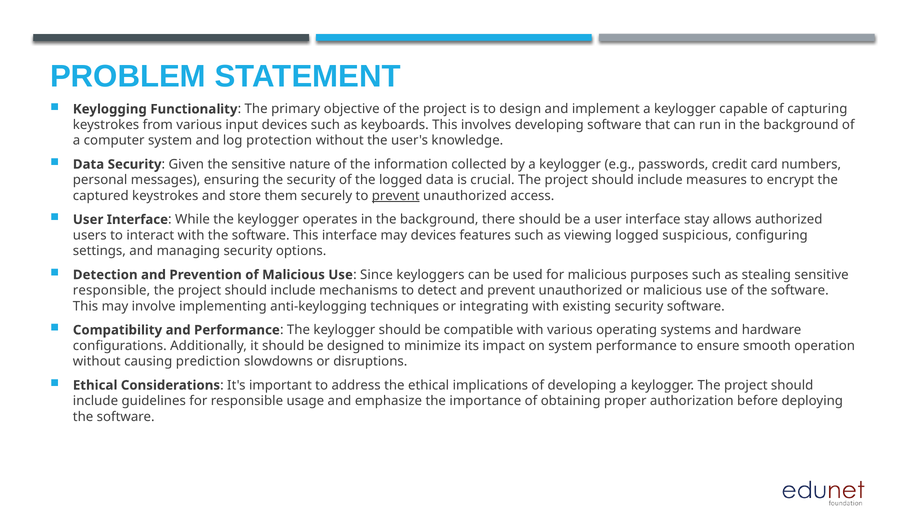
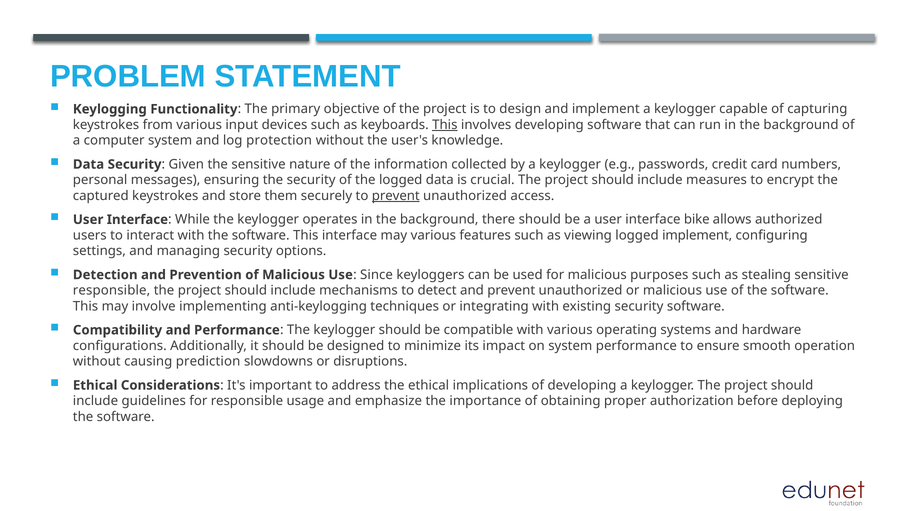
This underline: none -> present (445, 125)
stay: stay -> bike (697, 219)
may devices: devices -> various (433, 235)
logged suspicious: suspicious -> implement (697, 235)
